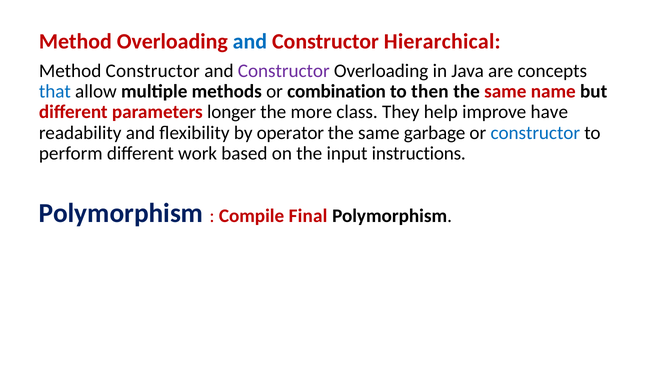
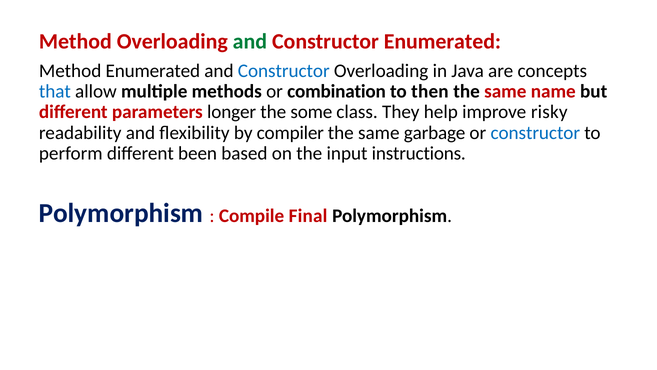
and colour: blue -> green (250, 42)
Constructor Hierarchical: Hierarchical -> Enumerated (442, 42)
Method Constructor: Constructor -> Enumerated (153, 71)
Constructor colour: purple -> blue (284, 71)
more: more -> some (311, 112)
have: have -> risky (549, 112)
operator: operator -> compiler (290, 133)
work: work -> been (198, 153)
